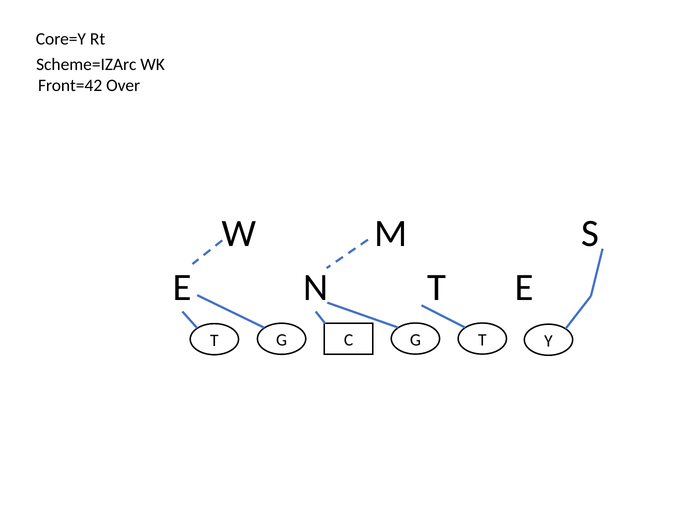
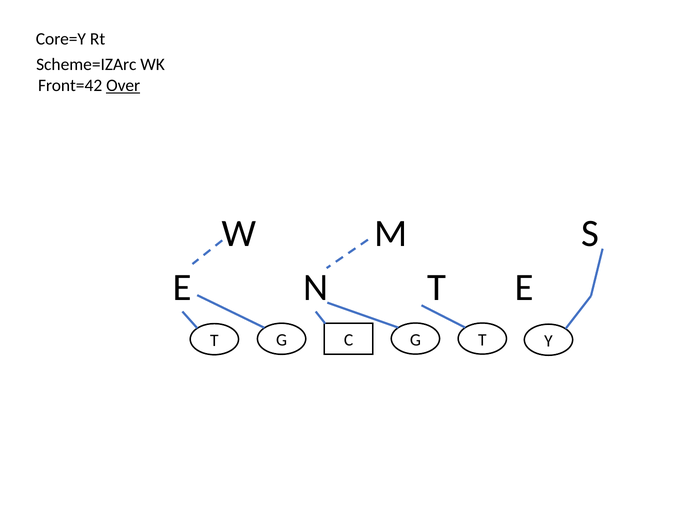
Over underline: none -> present (123, 85)
